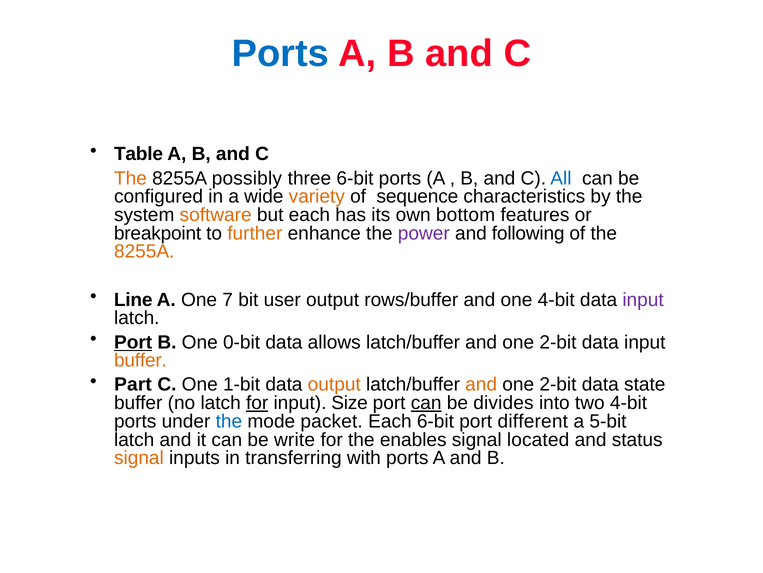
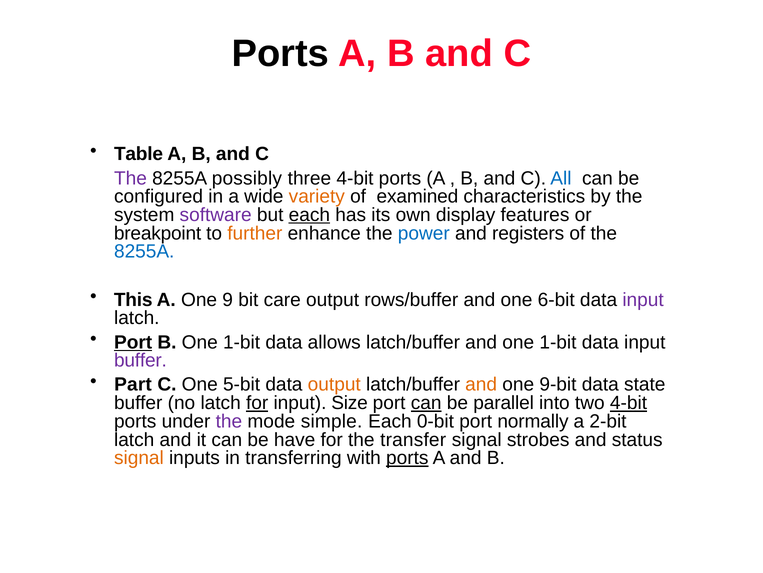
Ports colour: blue -> black (280, 54)
The colour: orange -> purple (130, 178)
three 6-bit: 6-bit -> 4-bit (355, 178)
sequence: sequence -> examined (417, 196)
software colour: orange -> purple (216, 215)
each underline: none -> present (309, 215)
bottom: bottom -> display (466, 215)
power colour: purple -> blue (424, 233)
following: following -> registers (528, 233)
8255A colour: orange -> blue (144, 251)
Line: Line -> This (133, 299)
7: 7 -> 9 (228, 299)
user: user -> care (282, 299)
one 4-bit: 4-bit -> 6-bit (556, 299)
B One 0-bit: 0-bit -> 1-bit (242, 342)
2-bit: 2-bit -> 1-bit (558, 342)
buffer colour: orange -> purple (140, 360)
1-bit: 1-bit -> 5-bit (242, 384)
2-bit: 2-bit -> 9-bit (558, 384)
divides: divides -> parallel (504, 403)
4-bit underline: none -> present (628, 403)
the colour: blue -> purple (229, 421)
packet: packet -> simple (332, 421)
Each 6-bit: 6-bit -> 0-bit (435, 421)
different: different -> normally (533, 421)
5-bit: 5-bit -> 2-bit (608, 421)
write: write -> have (295, 439)
enables: enables -> transfer (413, 439)
located: located -> strobes (538, 439)
ports underline: none -> present (407, 457)
